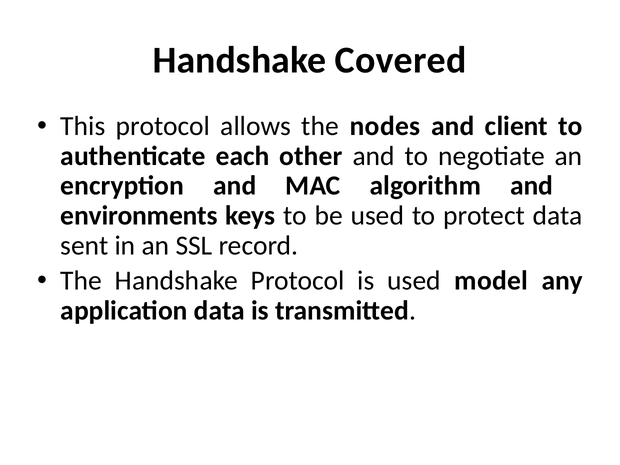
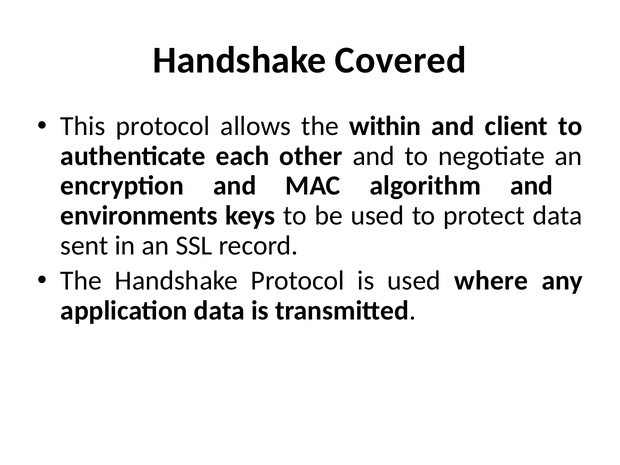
nodes: nodes -> within (385, 126)
model: model -> where (491, 281)
